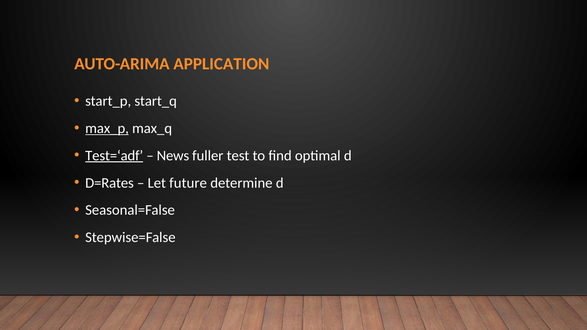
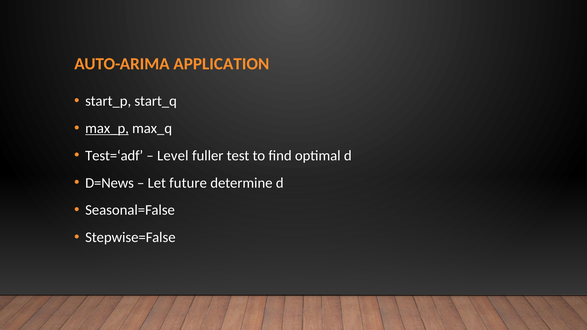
Test=‘adf underline: present -> none (114, 156)
News: News -> Level (173, 156)
D=Rates: D=Rates -> D=News (110, 183)
